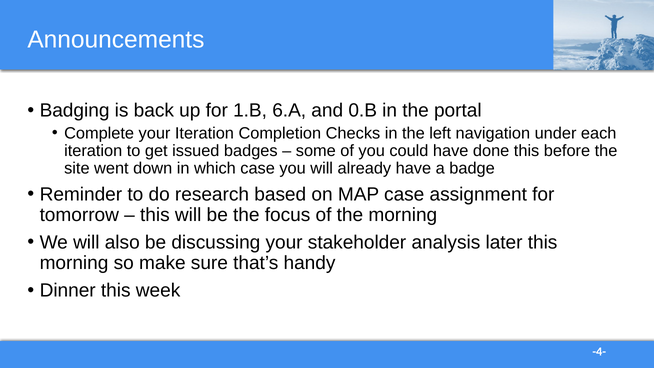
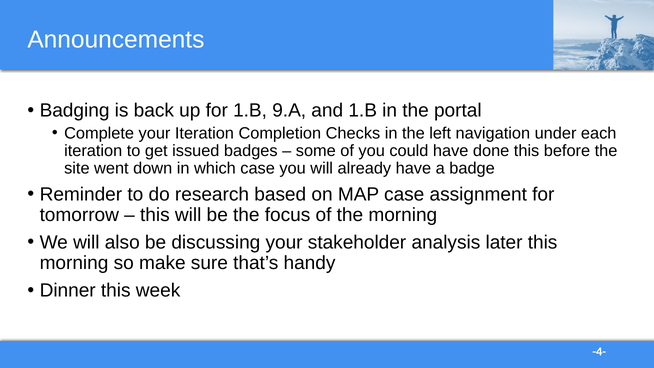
6.A: 6.A -> 9.A (289, 111)
and 0.B: 0.B -> 1.B (363, 111)
